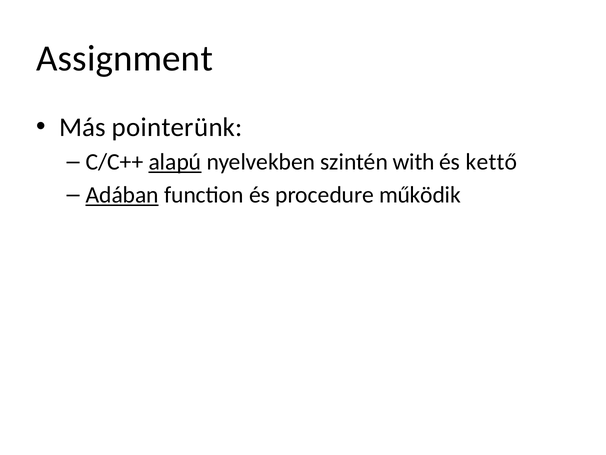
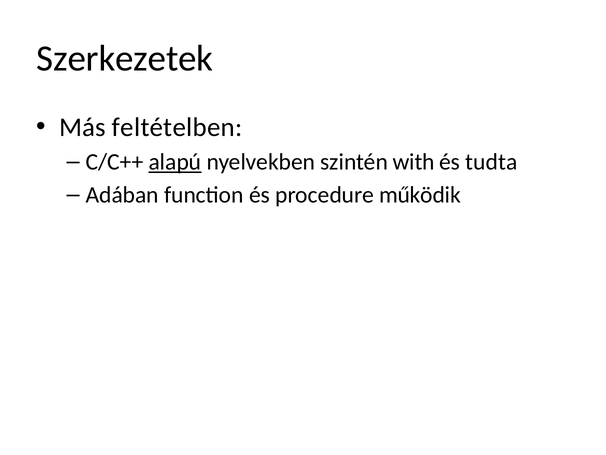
Assignment: Assignment -> Szerkezetek (125, 59)
pointerünk: pointerünk -> feltételben (177, 127)
kettő: kettő -> tudta (492, 162)
Adában underline: present -> none (122, 195)
